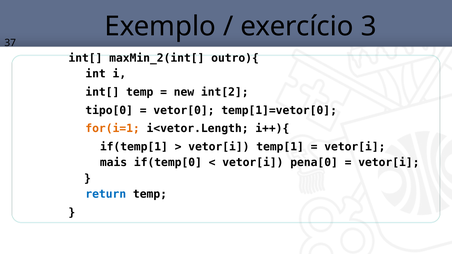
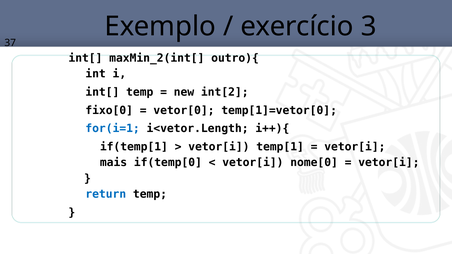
tipo[0: tipo[0 -> fixo[0 (109, 110)
for(i=1 colour: orange -> blue (113, 129)
pena[0: pena[0 -> nome[0 (314, 163)
